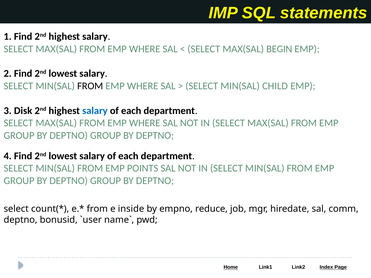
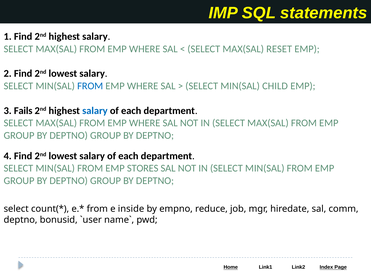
BEGIN: BEGIN -> RESET (279, 49)
FROM colour: black -> blue (90, 86)
Disk: Disk -> Fails (23, 111)
POINTS: POINTS -> STORES (143, 168)
